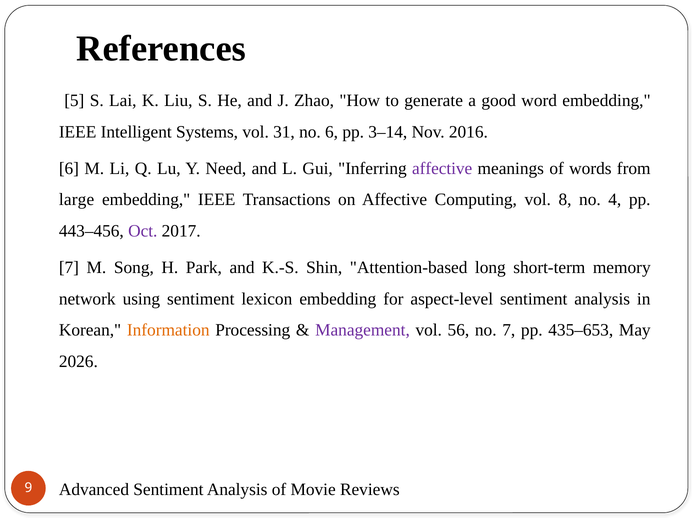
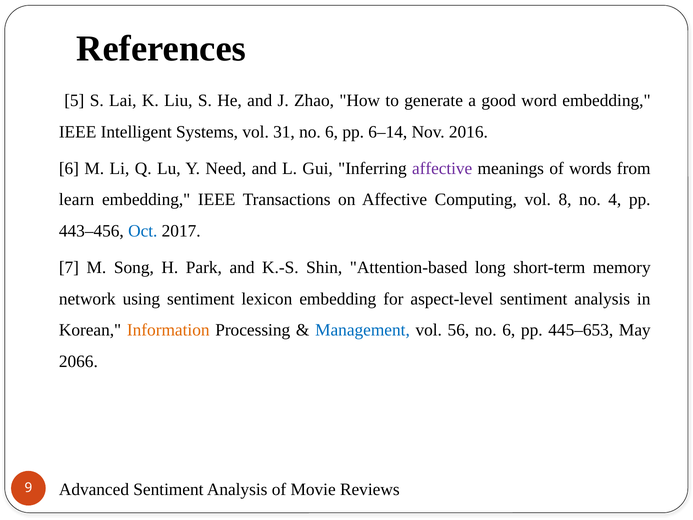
3–14: 3–14 -> 6–14 (388, 132)
large: large -> learn (77, 200)
Oct colour: purple -> blue (143, 231)
Management colour: purple -> blue (362, 330)
56 no 7: 7 -> 6 (509, 330)
435–653: 435–653 -> 445–653 (581, 330)
2026: 2026 -> 2066 (78, 361)
